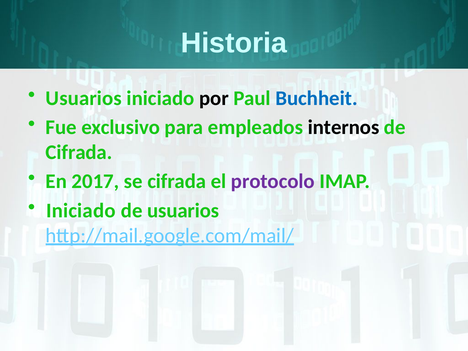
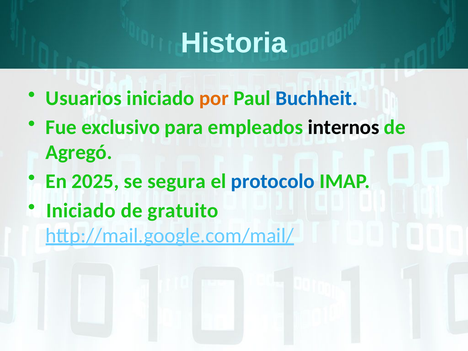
por colour: black -> orange (214, 98)
Cifrada: Cifrada -> Agregó (79, 152)
2017: 2017 -> 2025 (95, 181)
se cifrada: cifrada -> segura (177, 181)
protocolo colour: purple -> blue (273, 181)
de usuarios: usuarios -> gratuito (183, 211)
